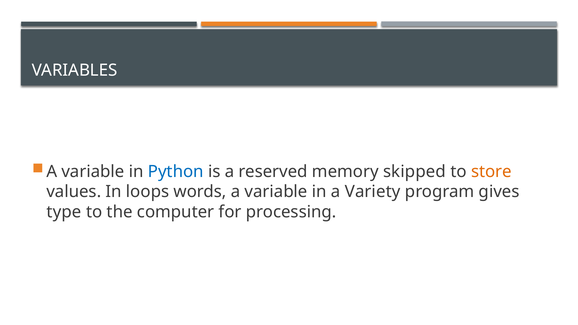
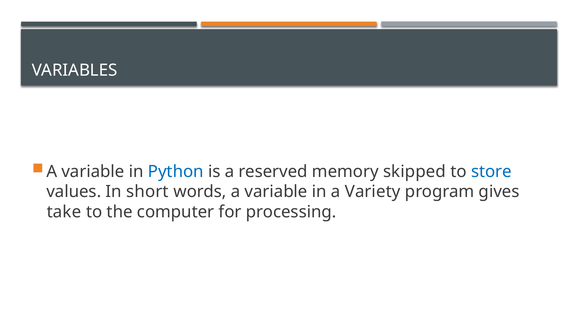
store colour: orange -> blue (491, 172)
loops: loops -> short (147, 192)
type: type -> take (64, 212)
